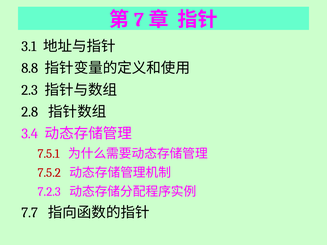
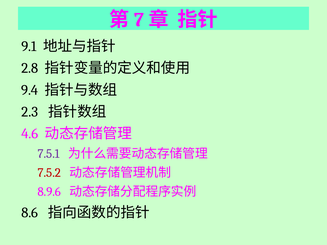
3.1: 3.1 -> 9.1 (29, 46)
8.8: 8.8 -> 2.8 (30, 68)
2.3: 2.3 -> 9.4 (30, 90)
2.8: 2.8 -> 2.3 (30, 112)
3.4: 3.4 -> 4.6 (30, 134)
7.5.1 colour: red -> purple (49, 154)
7.2.3: 7.2.3 -> 8.9.6 (49, 192)
7.7: 7.7 -> 8.6 (30, 213)
